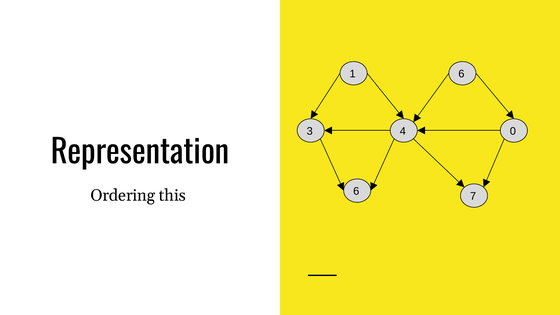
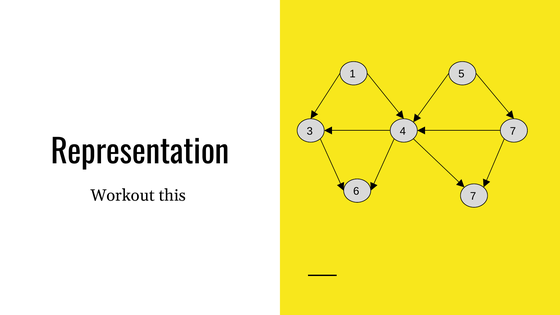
1 6: 6 -> 5 (461, 74)
4 0: 0 -> 7 (513, 131)
Ordering: Ordering -> Workout (123, 195)
